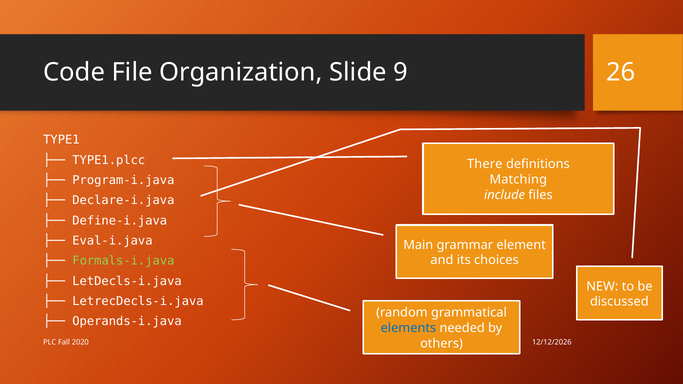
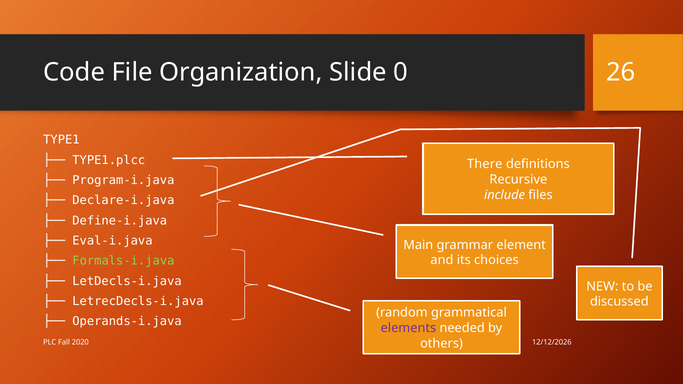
9: 9 -> 0 (401, 72)
Matching: Matching -> Recursive (518, 180)
elements colour: blue -> purple (408, 328)
